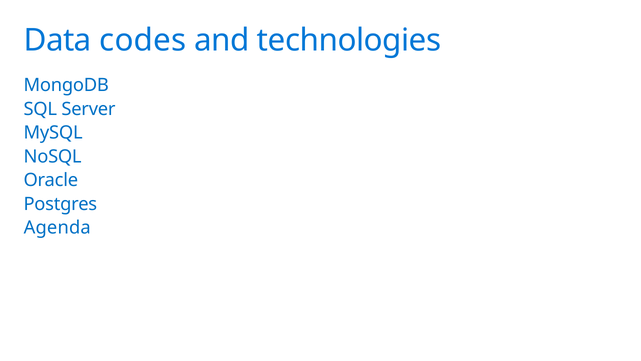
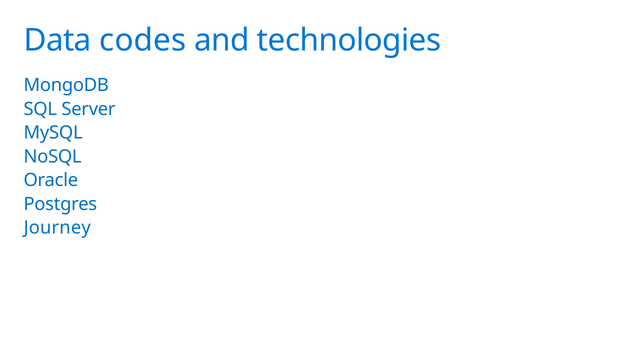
Agenda: Agenda -> Journey (57, 228)
